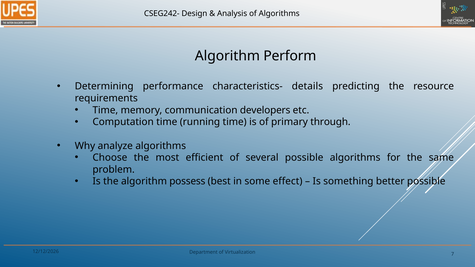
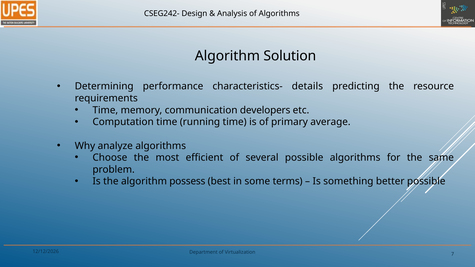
Perform: Perform -> Solution (290, 56)
through: through -> average (330, 122)
effect: effect -> terms (288, 181)
